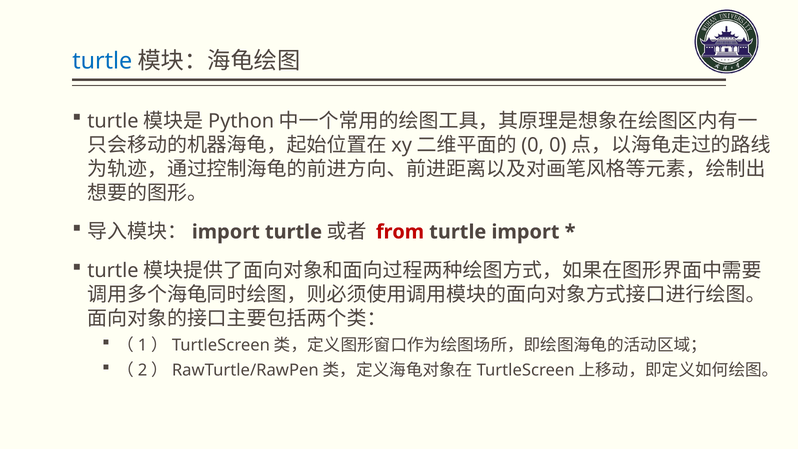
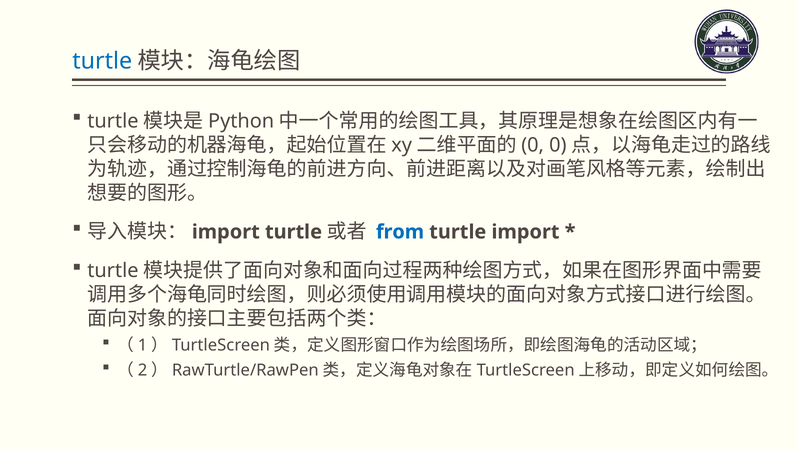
from colour: red -> blue (400, 232)
